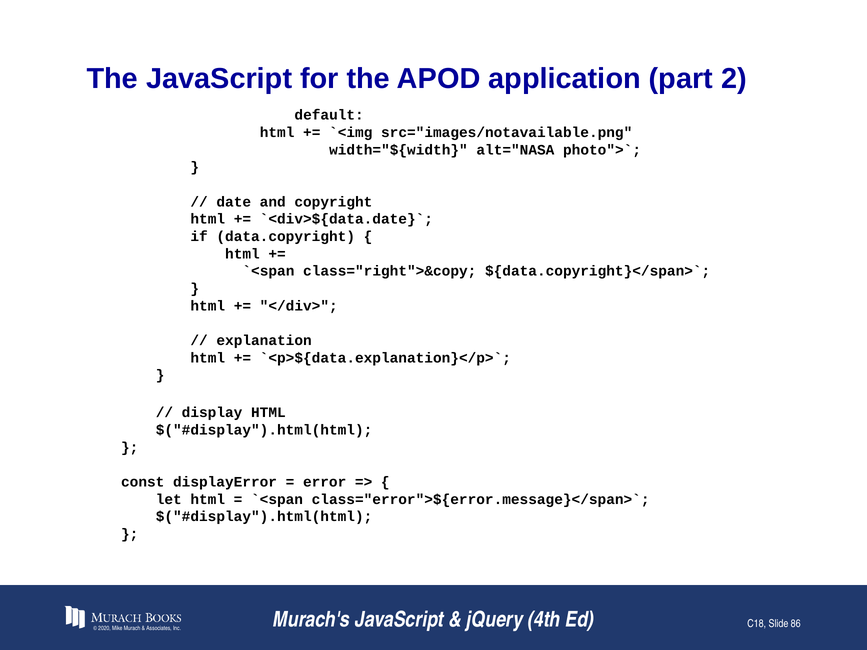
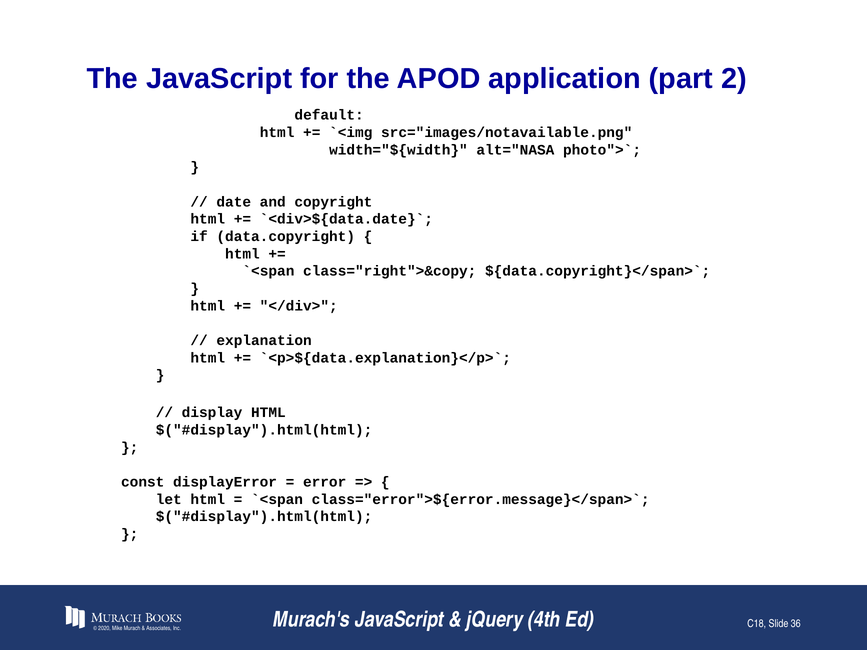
86: 86 -> 36 (796, 624)
